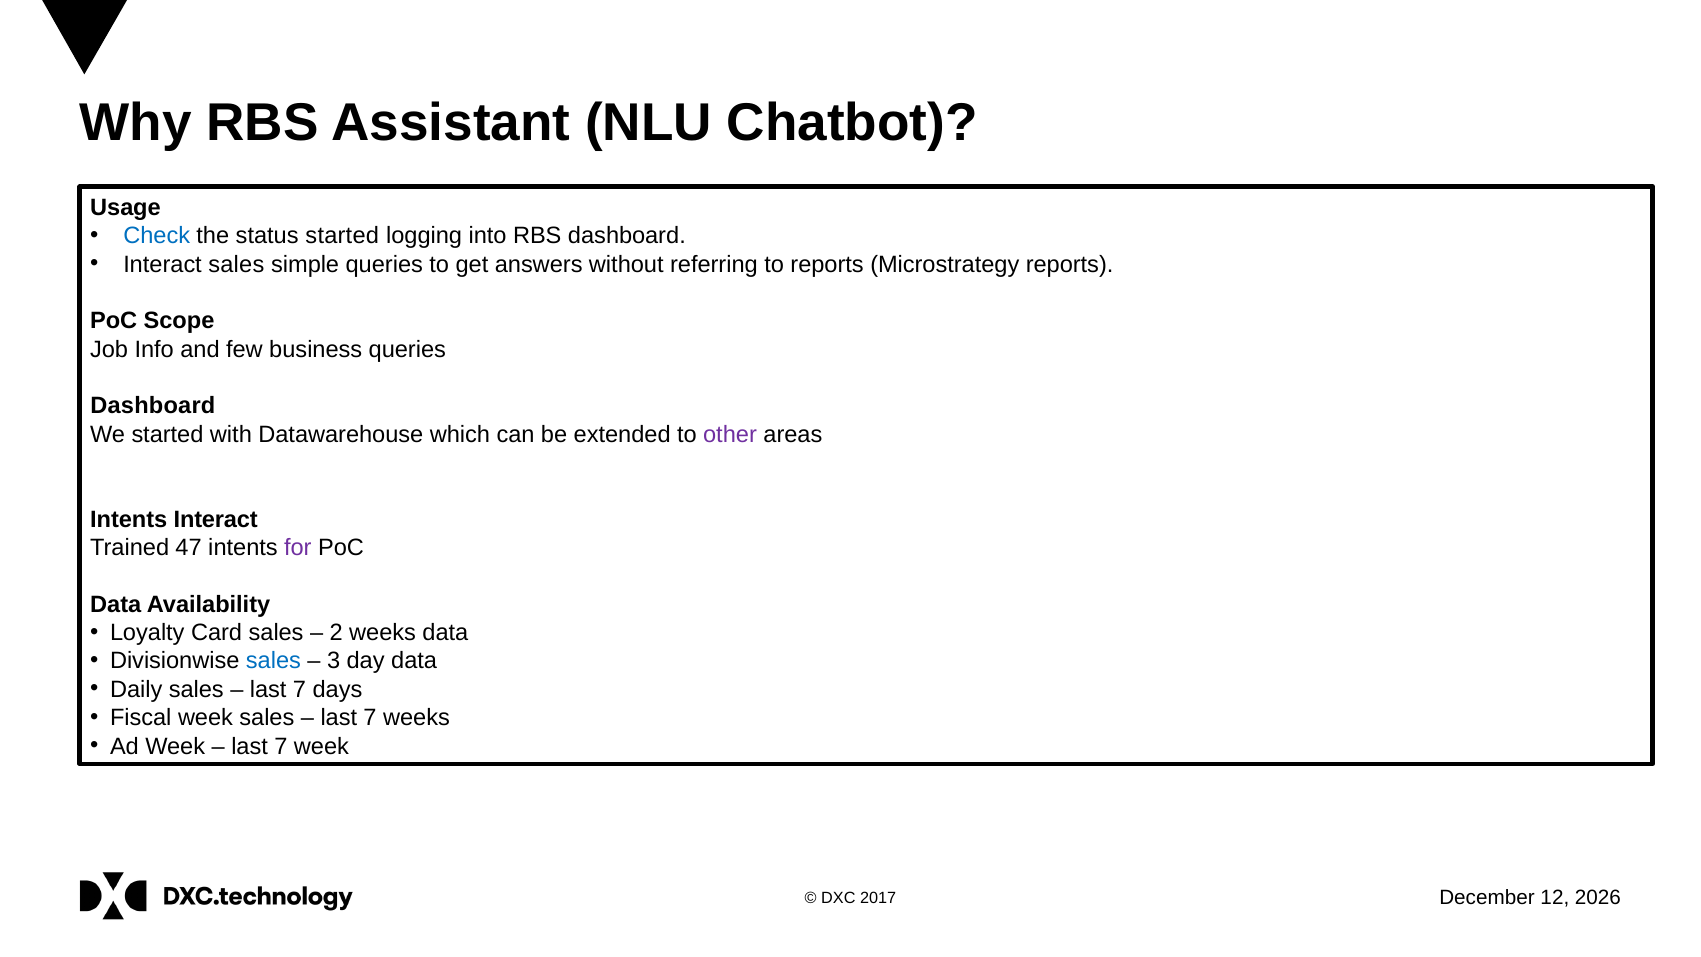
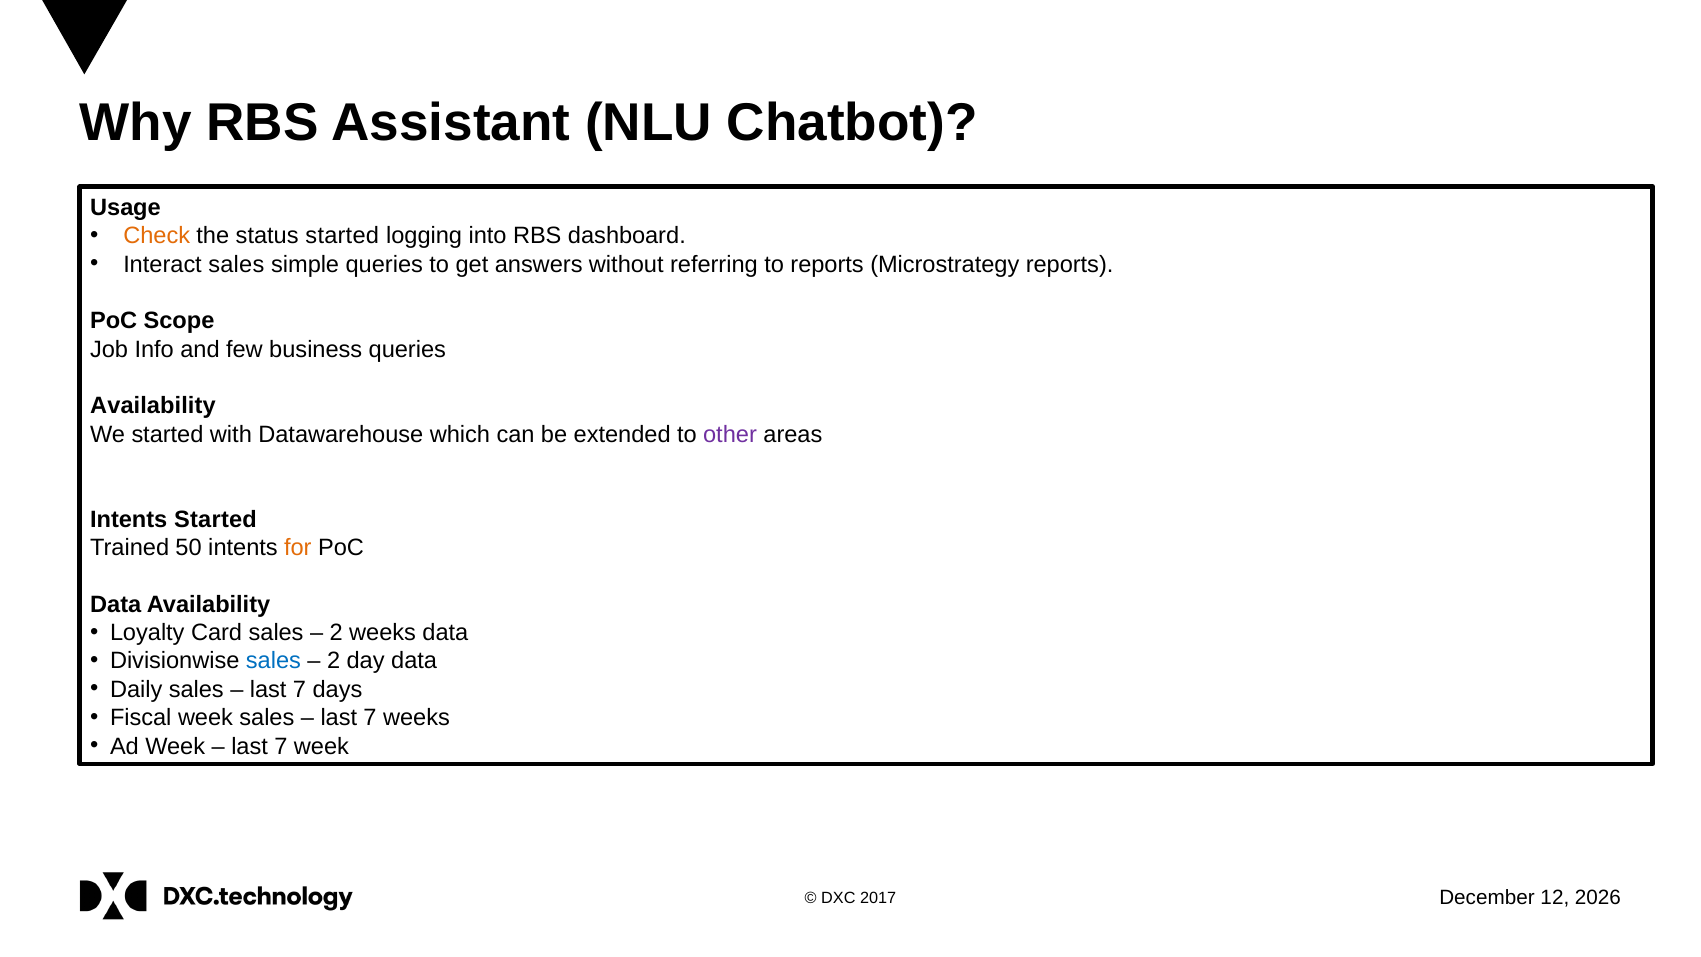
Check colour: blue -> orange (157, 236)
Dashboard: Dashboard -> Availability (153, 406)
Intents Interact: Interact -> Started (216, 519)
47: 47 -> 50 (189, 548)
for colour: purple -> orange (298, 548)
3: 3 -> 2 (334, 661)
